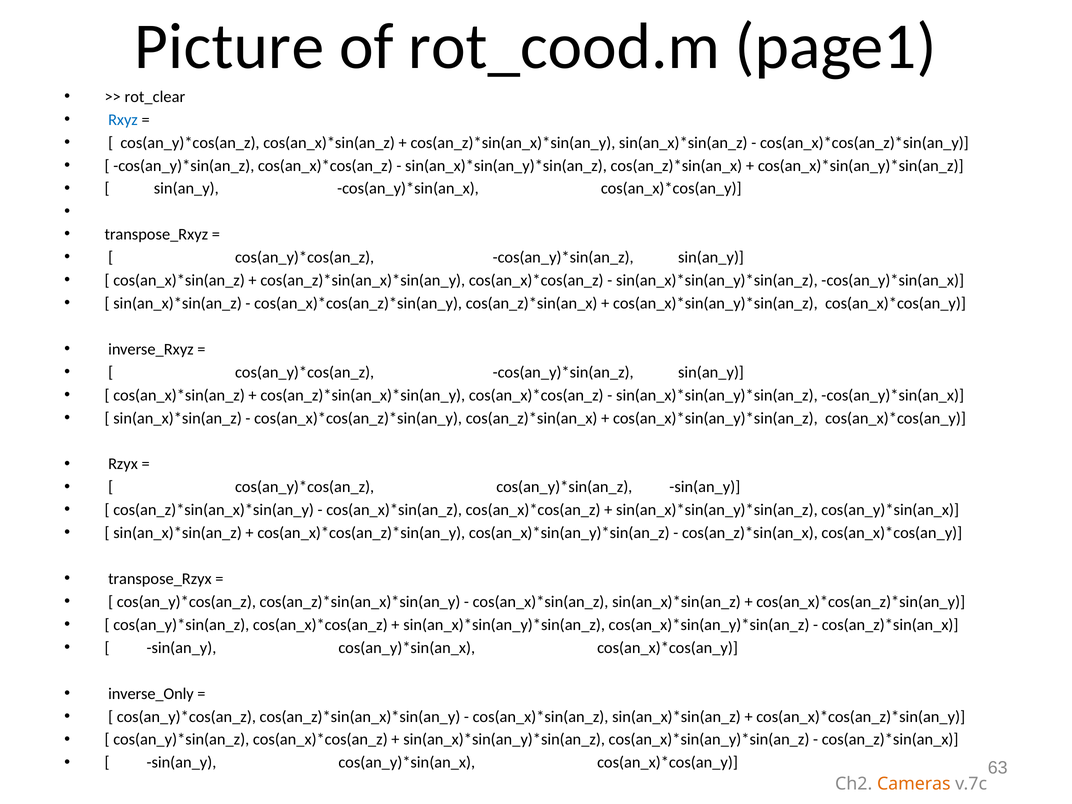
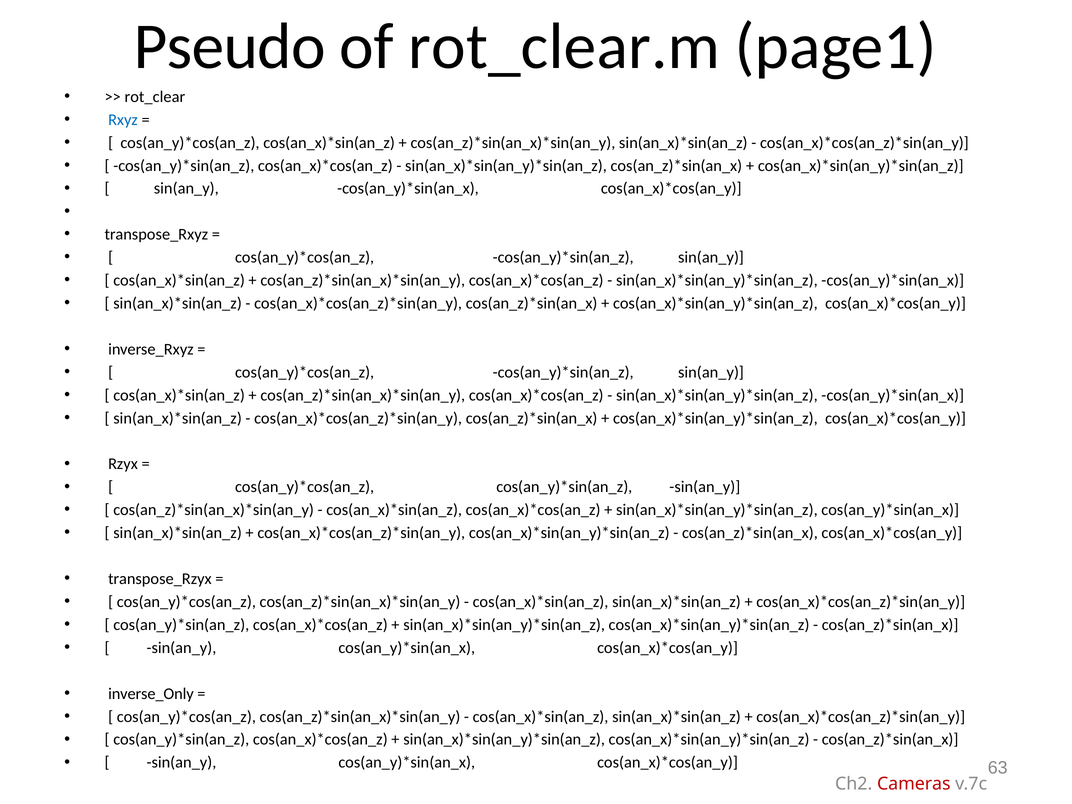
Picture: Picture -> Pseudo (230, 47)
rot_cood.m: rot_cood.m -> rot_clear.m (564, 47)
Cameras colour: orange -> red (914, 784)
